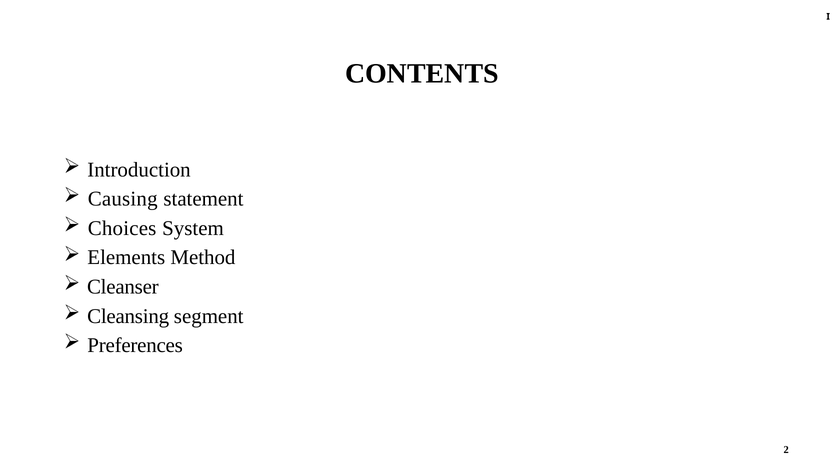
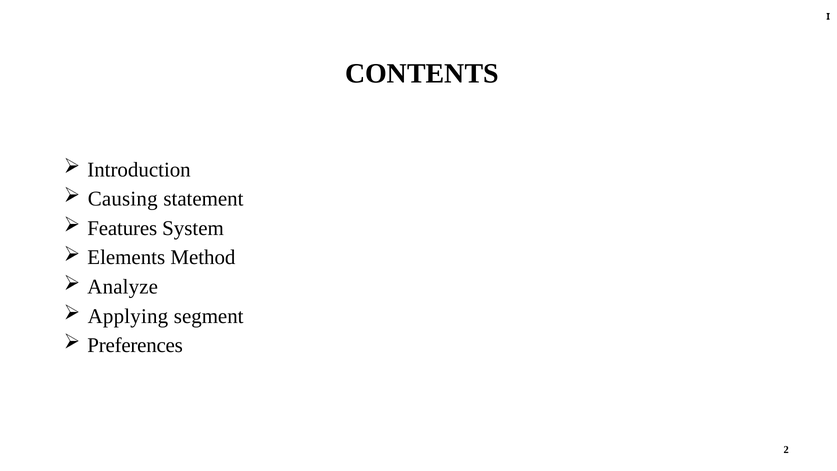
Choices: Choices -> Features (122, 228)
Cleanser: Cleanser -> Analyze (123, 287)
Cleansing: Cleansing -> Applying (128, 316)
